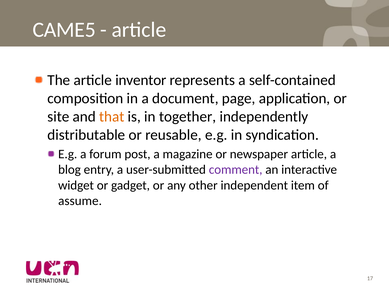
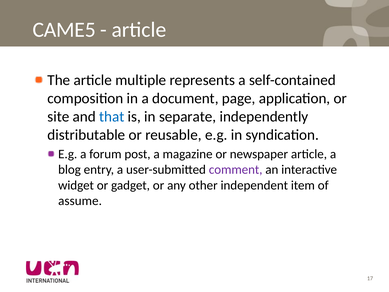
inventor: inventor -> multiple (141, 80)
that colour: orange -> blue (112, 116)
together: together -> separate (188, 116)
